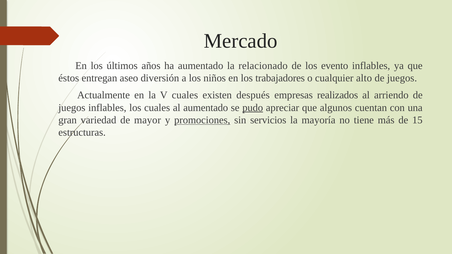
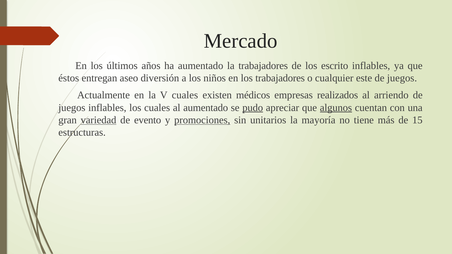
la relacionado: relacionado -> trabajadores (263, 66)
evento: evento -> escrito (335, 66)
alto: alto -> este (364, 78)
después: después -> médicos (253, 95)
algunos underline: none -> present (336, 108)
variedad underline: none -> present (99, 120)
mayor: mayor -> evento (148, 120)
servicios: servicios -> unitarios (268, 120)
